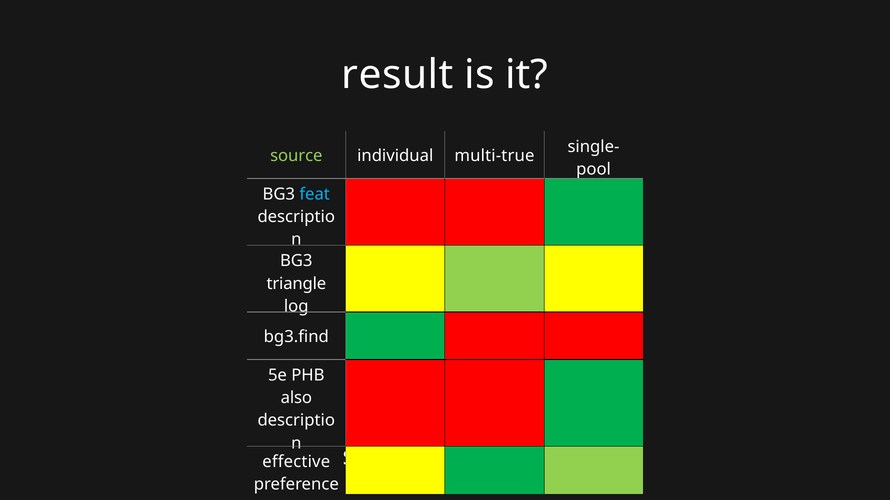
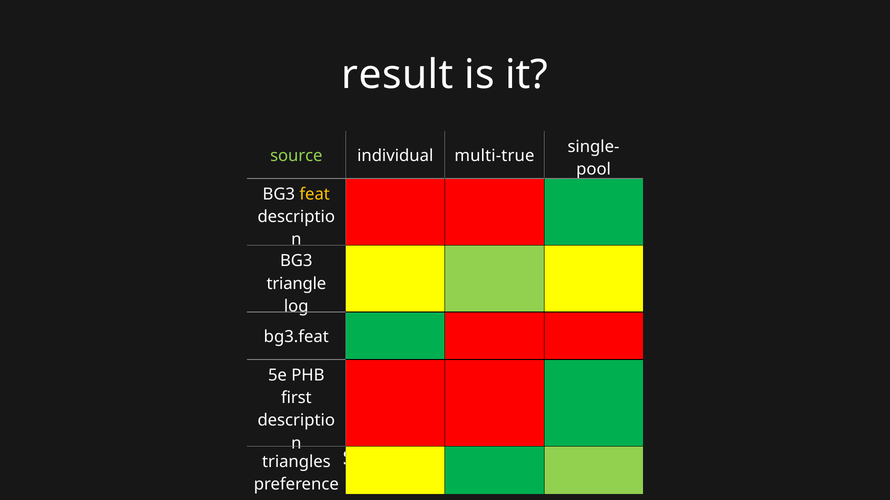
feat colour: light blue -> yellow (315, 194)
bg3.find: bg3.find -> bg3.feat (296, 337)
also: also -> first (296, 398)
effective: effective -> triangles (296, 462)
